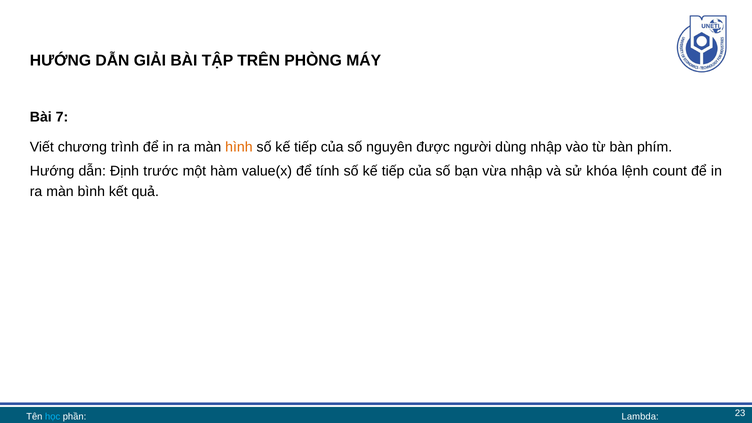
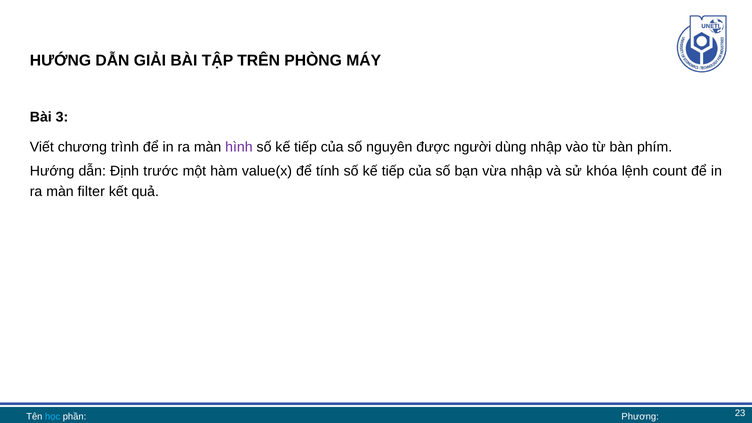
7: 7 -> 3 (62, 117)
hình colour: orange -> purple (239, 147)
bình: bình -> filter (91, 191)
Lambda: Lambda -> Phương (640, 416)
